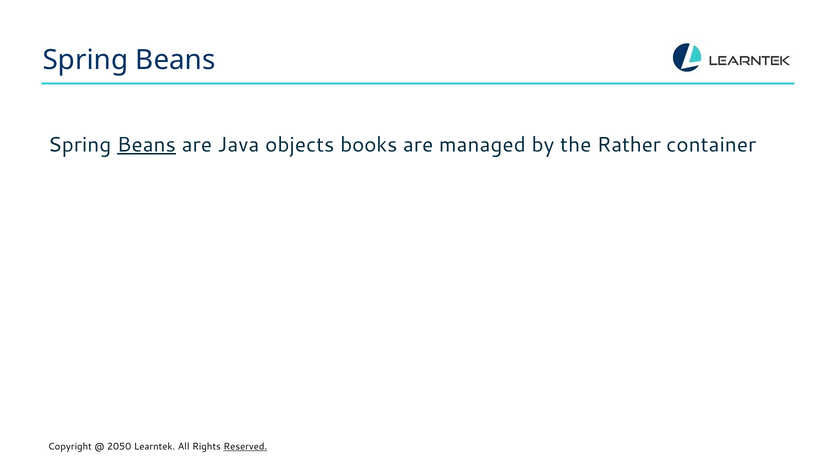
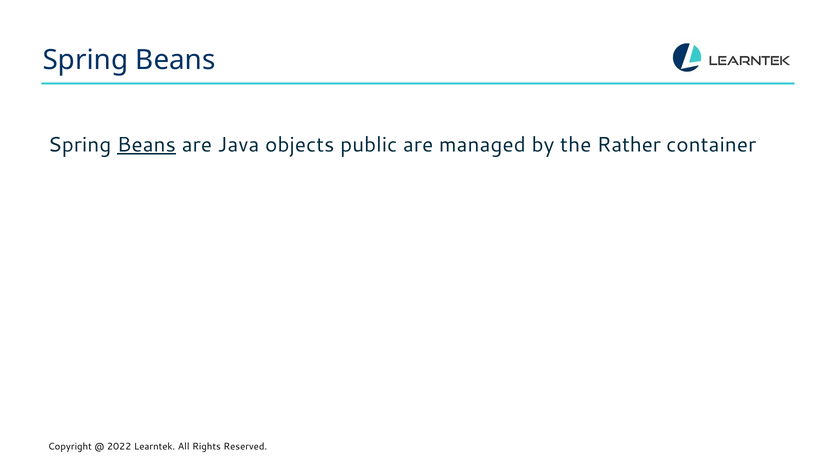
books: books -> public (369, 145)
2050: 2050 -> 2022 (119, 447)
Reserved underline: present -> none (245, 447)
